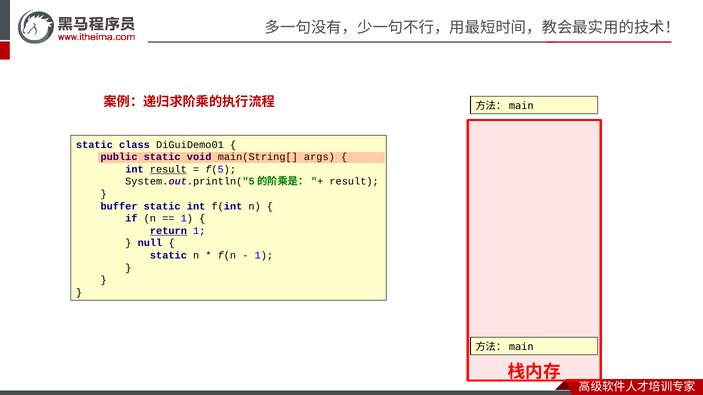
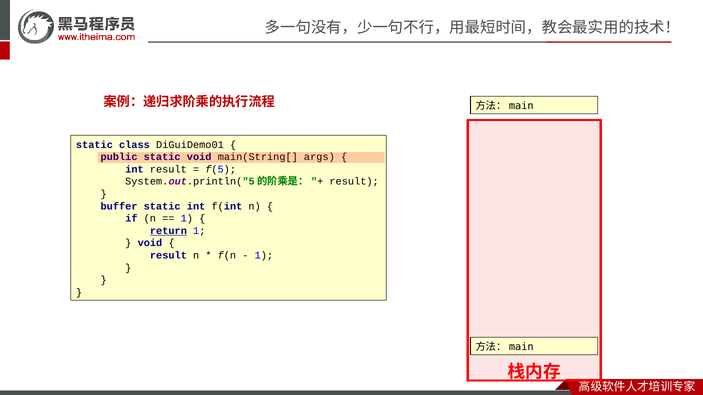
result underline: present -> none (168, 169)
null: null -> void (150, 243)
static: static -> result (168, 256)
